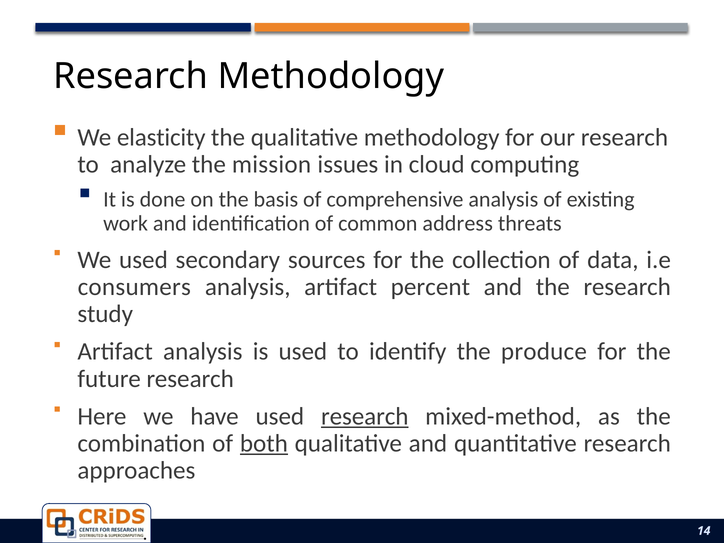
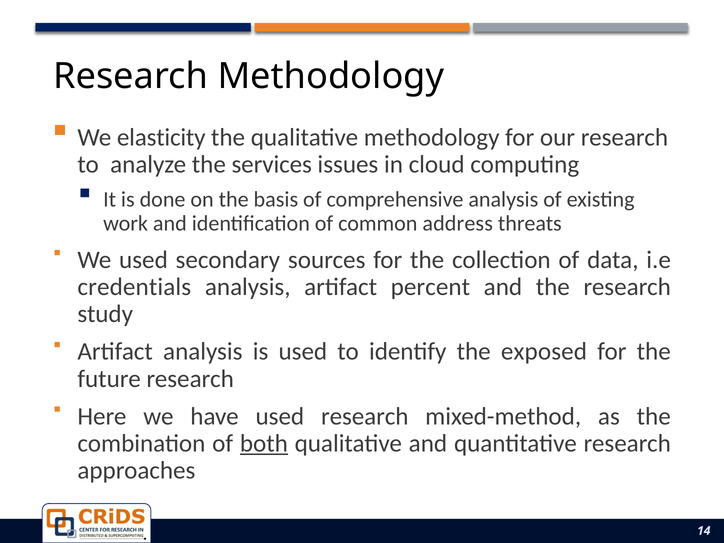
mission: mission -> services (272, 165)
consumers: consumers -> credentials (134, 287)
produce: produce -> exposed (544, 352)
research underline: present -> none (365, 416)
